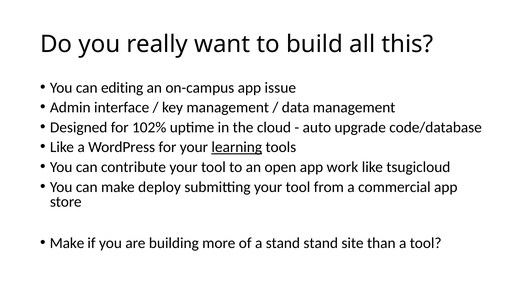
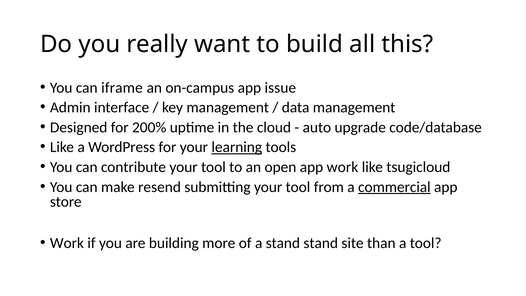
editing: editing -> iframe (122, 88)
102%: 102% -> 200% (149, 127)
deploy: deploy -> resend (160, 187)
commercial underline: none -> present (394, 187)
Make: Make -> Work (67, 243)
